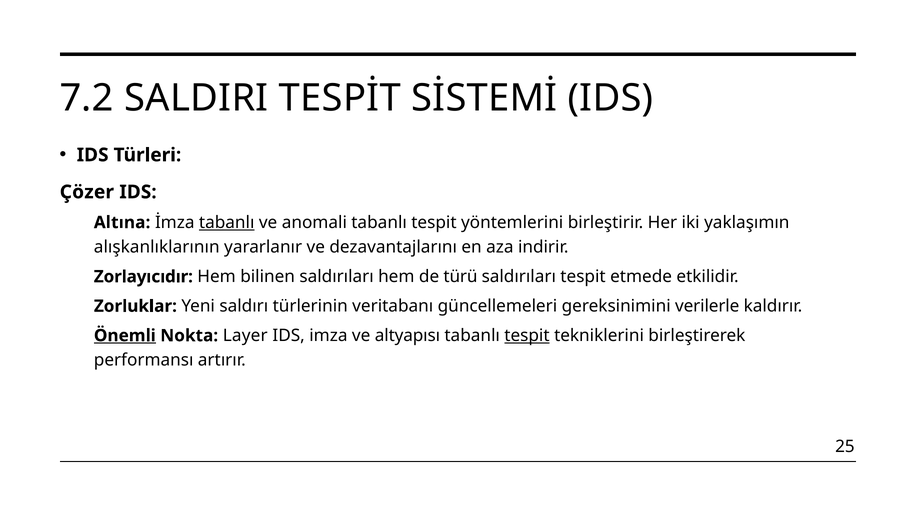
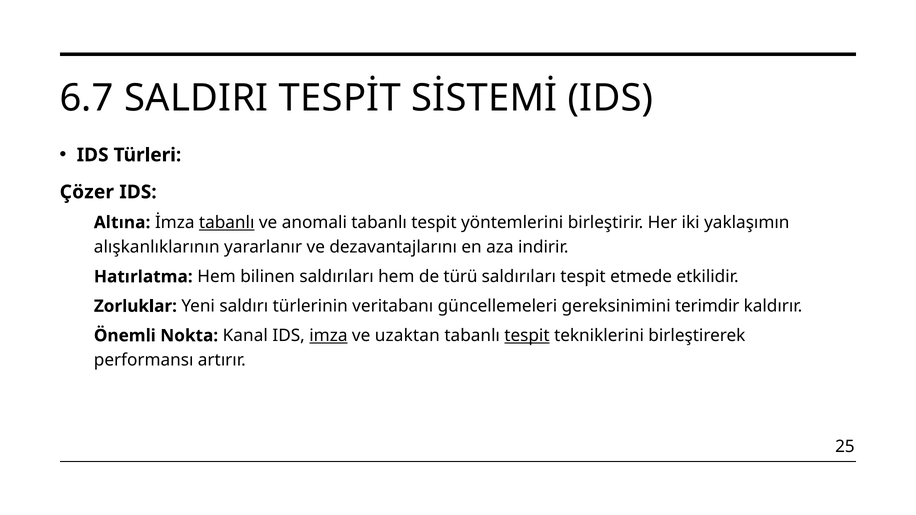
7.2: 7.2 -> 6.7 (87, 98)
Zorlayıcıdır: Zorlayıcıdır -> Hatırlatma (143, 277)
verilerle: verilerle -> terimdir (707, 306)
Önemli underline: present -> none (125, 336)
Layer: Layer -> Kanal (245, 336)
imza underline: none -> present (328, 336)
altyapısı: altyapısı -> uzaktan (407, 336)
